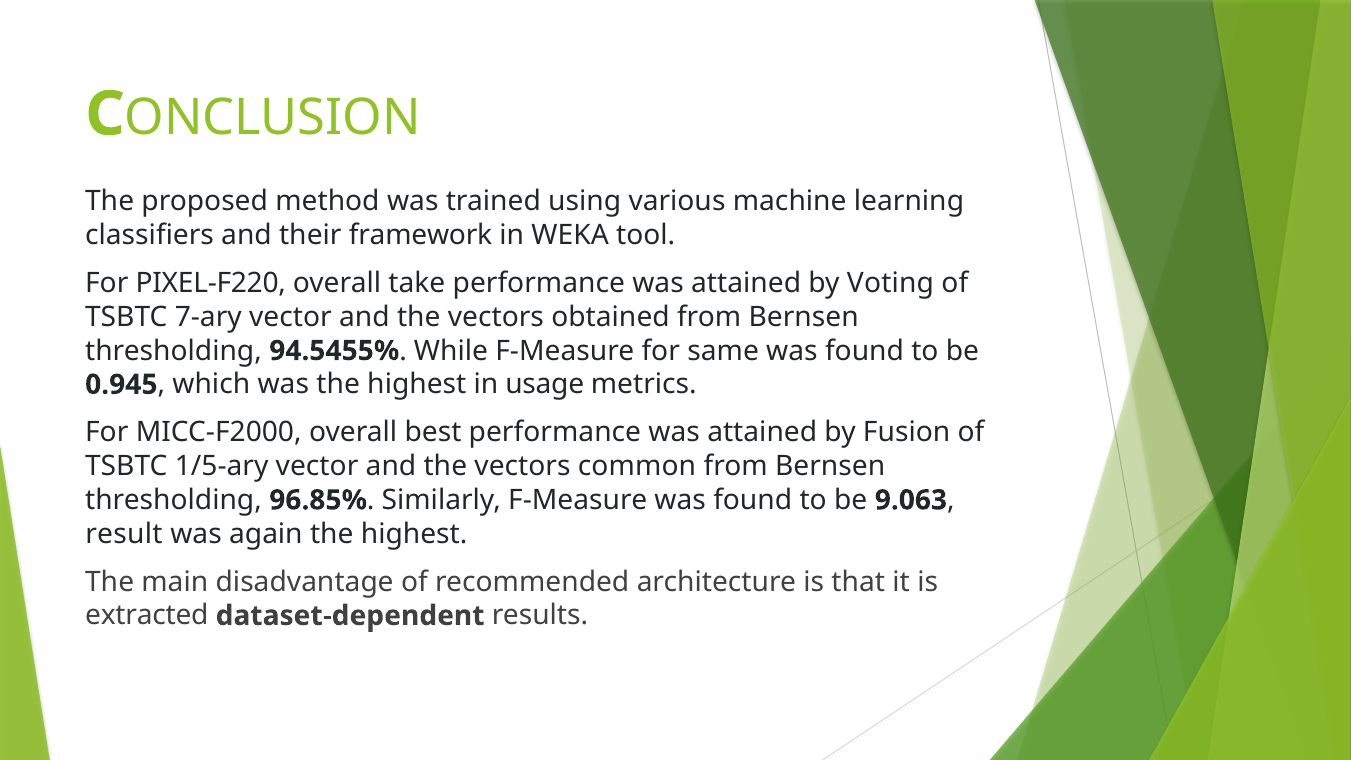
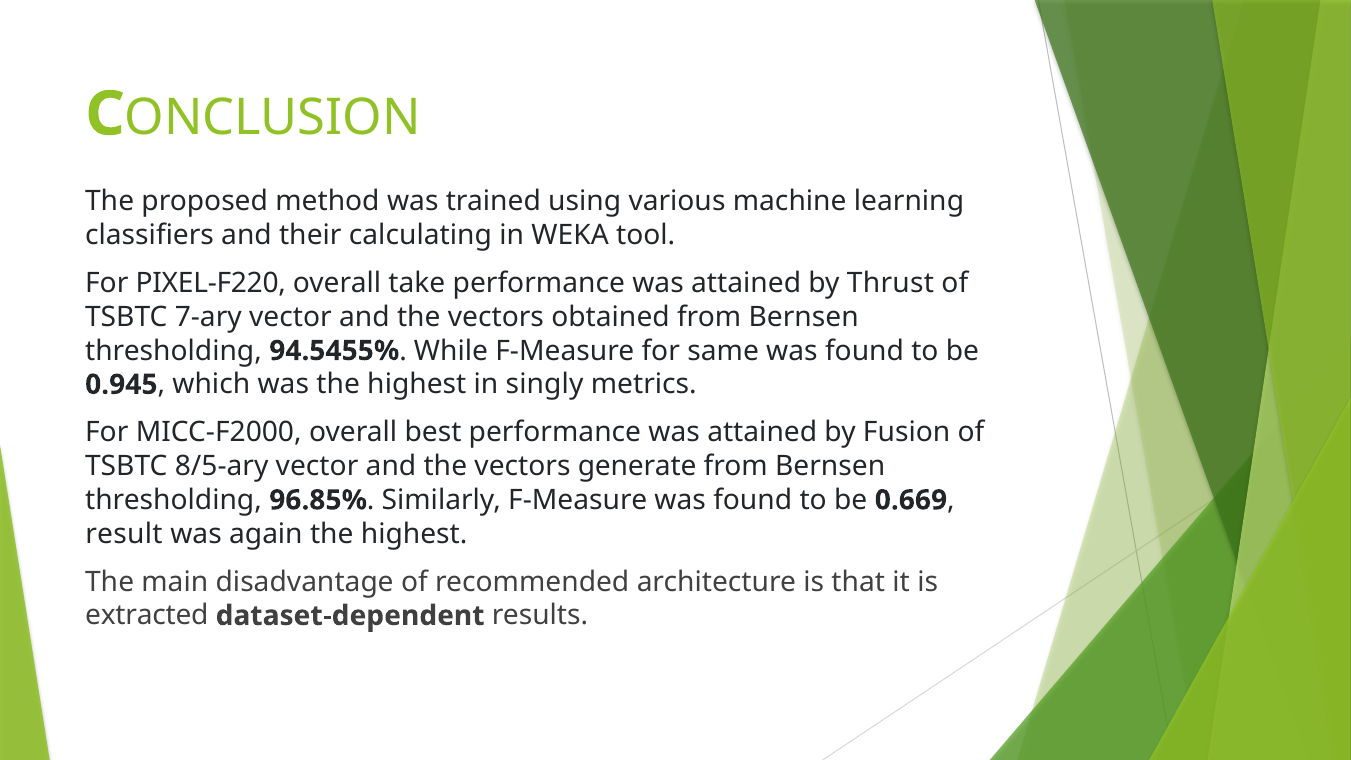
framework: framework -> calculating (420, 235)
Voting: Voting -> Thrust (890, 283)
usage: usage -> singly (545, 385)
1/5-ary: 1/5-ary -> 8/5-ary (222, 466)
common: common -> generate (637, 466)
9.063: 9.063 -> 0.669 (911, 500)
